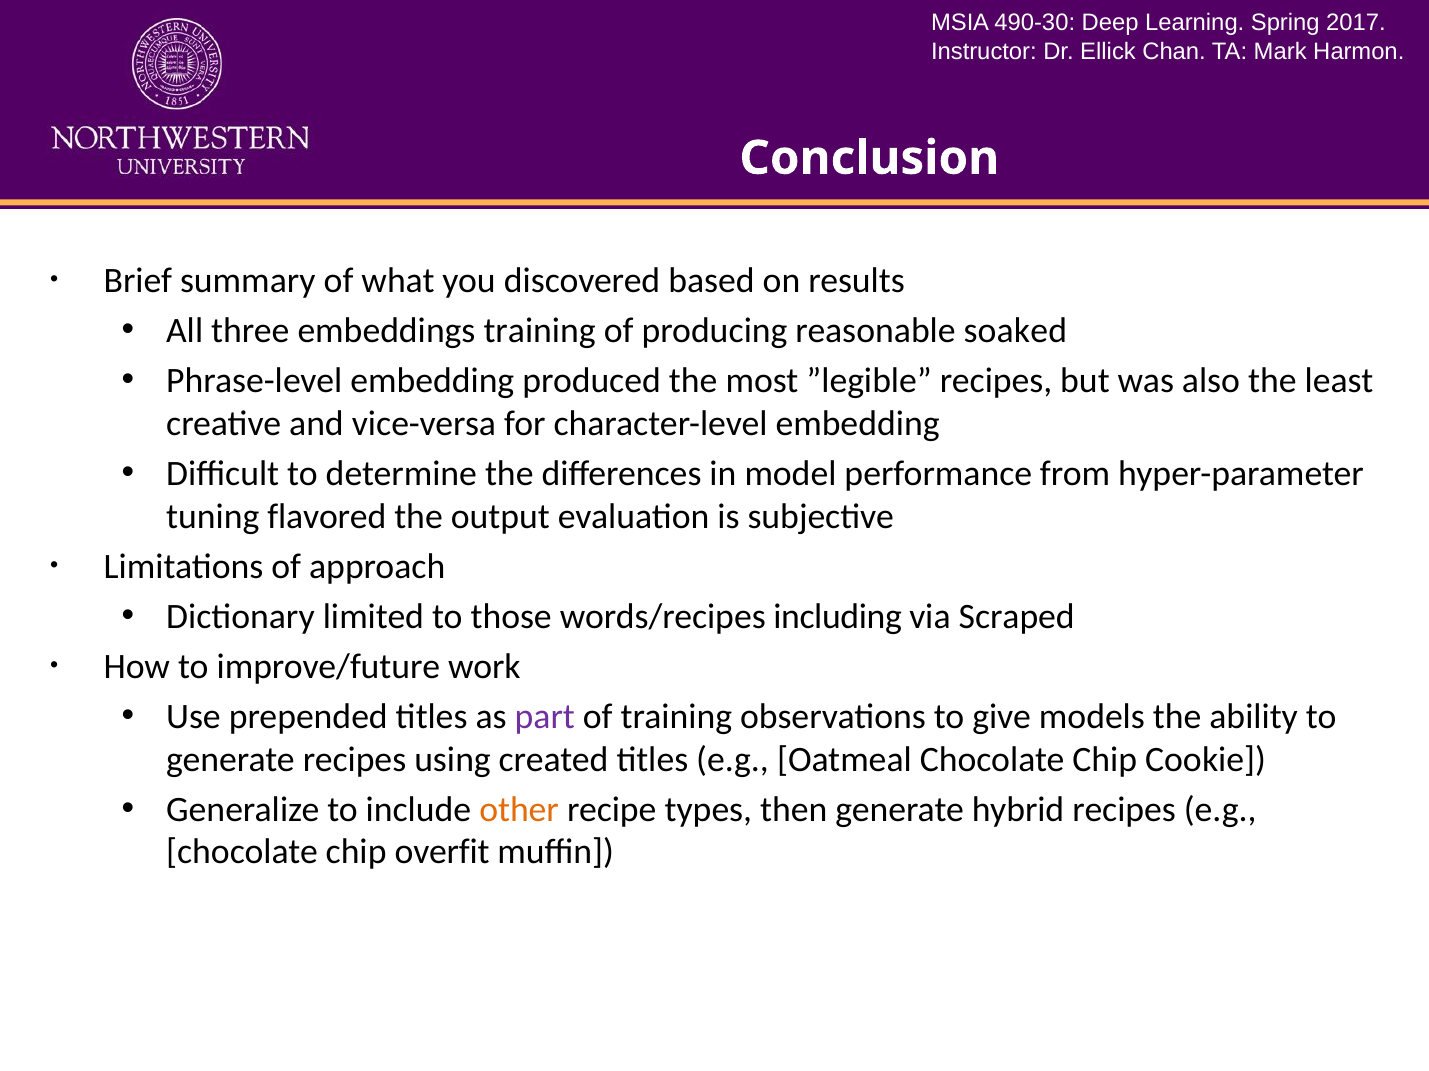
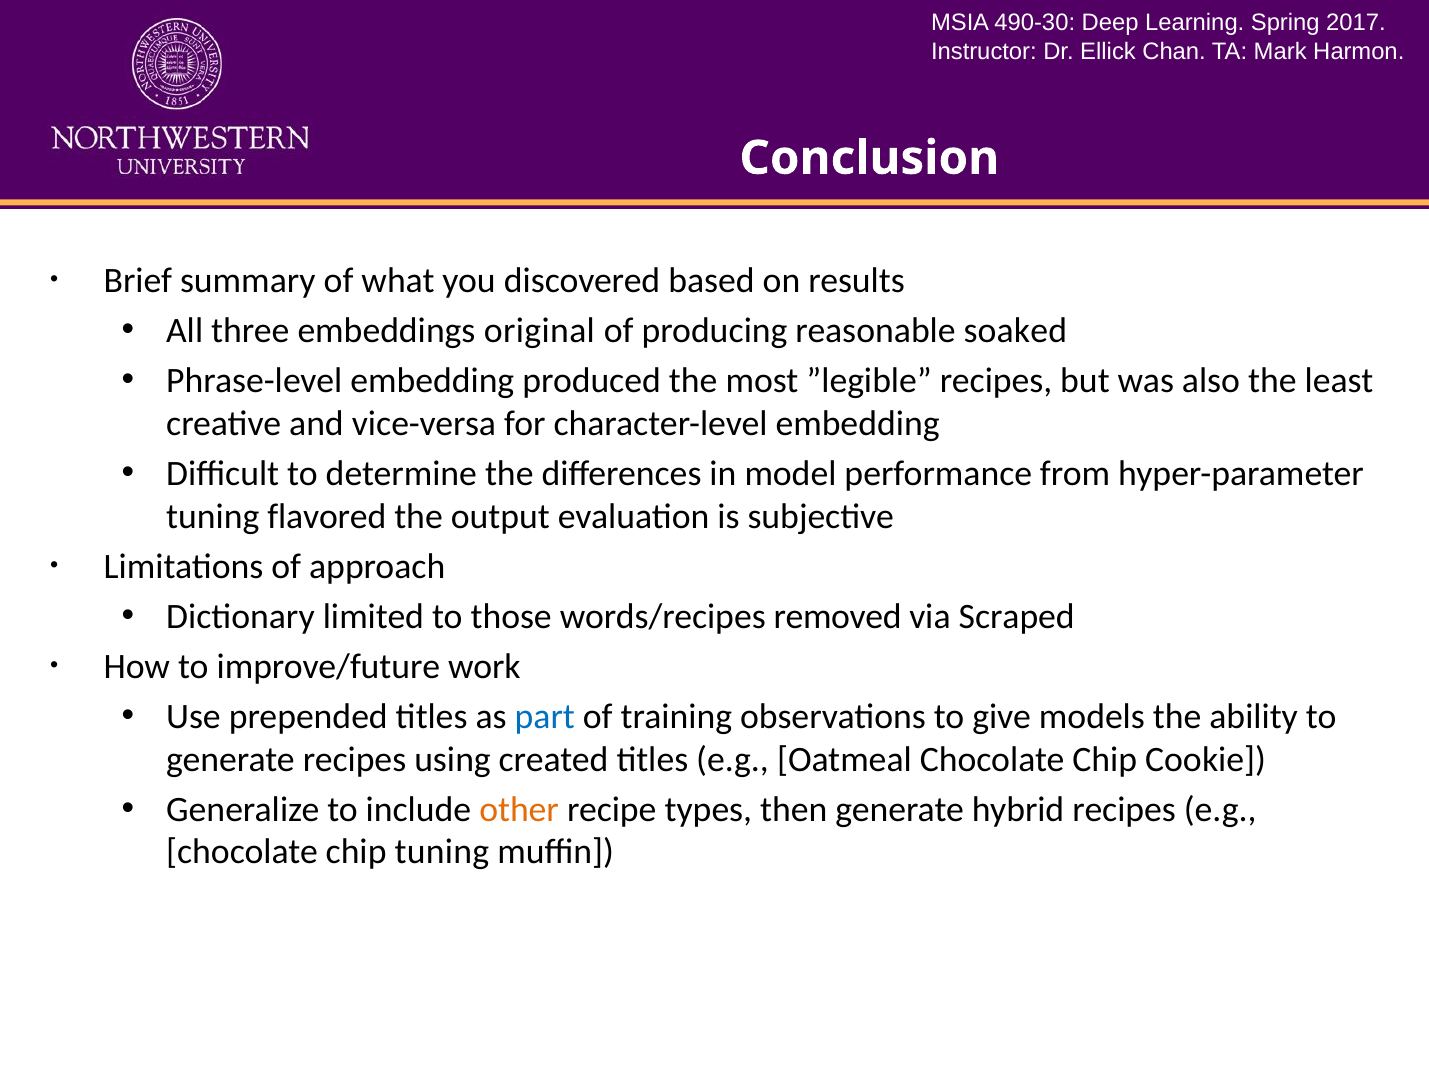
embeddings training: training -> original (539, 331)
including: including -> removed (838, 617)
part colour: purple -> blue (545, 717)
chip overfit: overfit -> tuning (442, 853)
